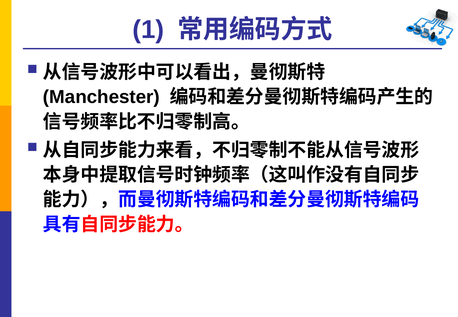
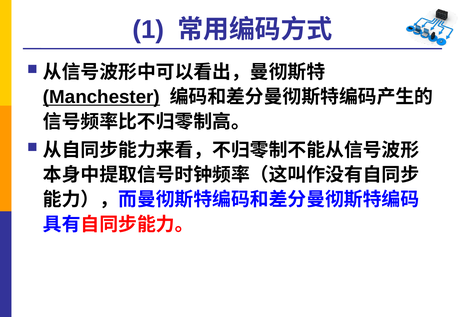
Manchester underline: none -> present (101, 97)
